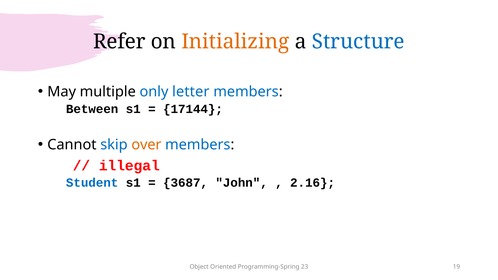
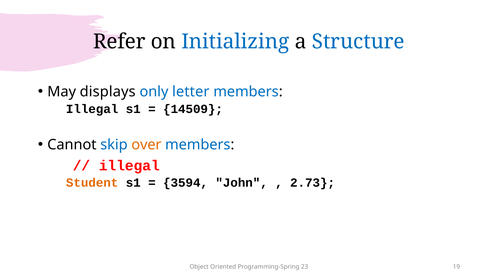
Initializing colour: orange -> blue (235, 42)
multiple: multiple -> displays (108, 92)
Between: Between -> Illegal (92, 109)
17144: 17144 -> 14509 (193, 109)
Student colour: blue -> orange (92, 183)
3687: 3687 -> 3594 (186, 183)
2.16: 2.16 -> 2.73 (313, 183)
